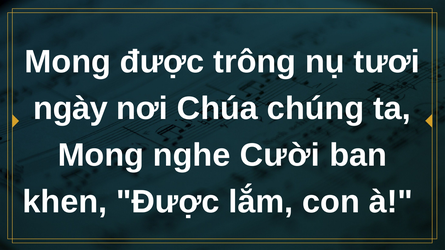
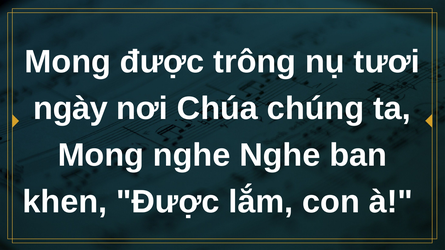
nghe Cười: Cười -> Nghe (280, 155)
